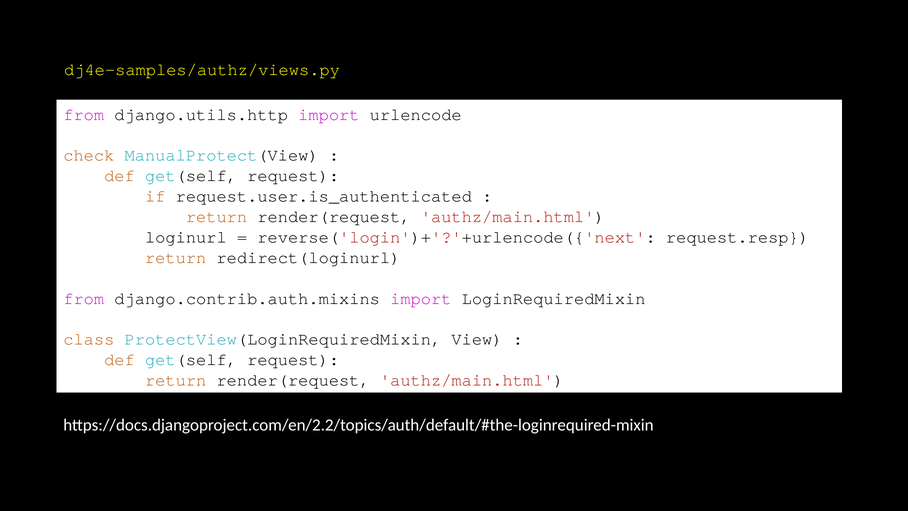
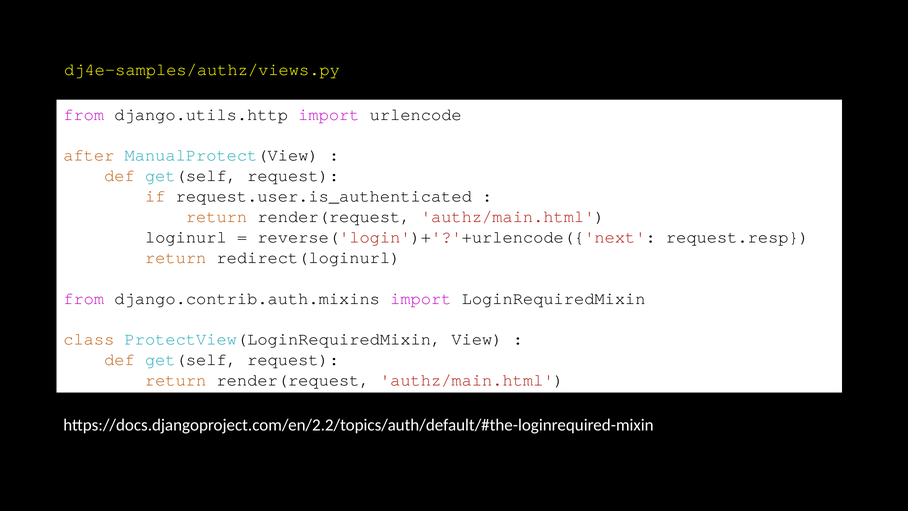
check: check -> after (89, 155)
